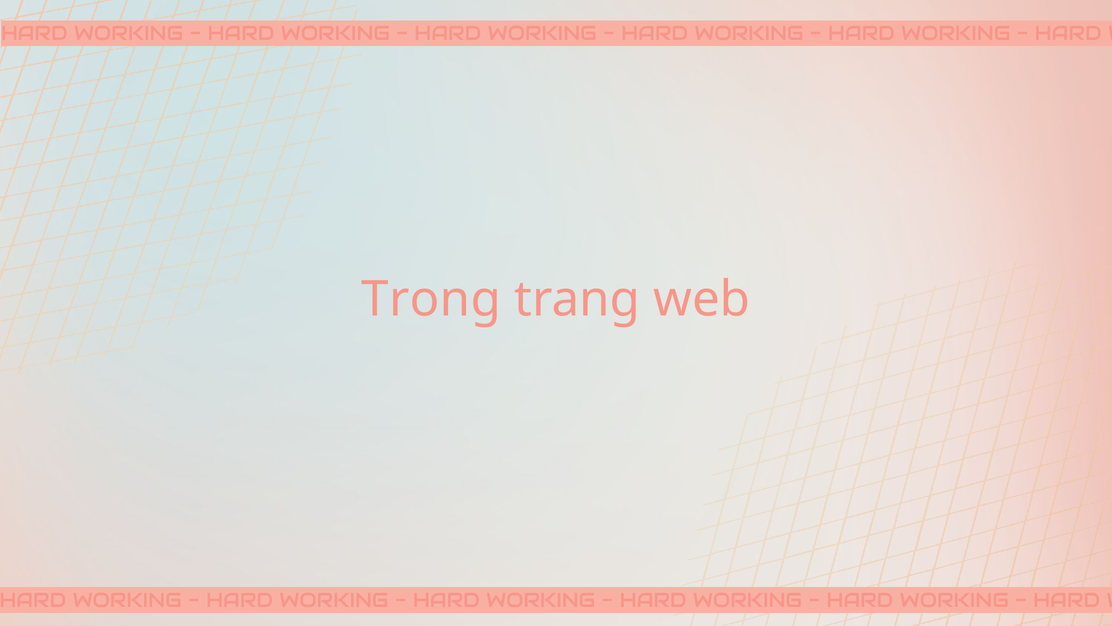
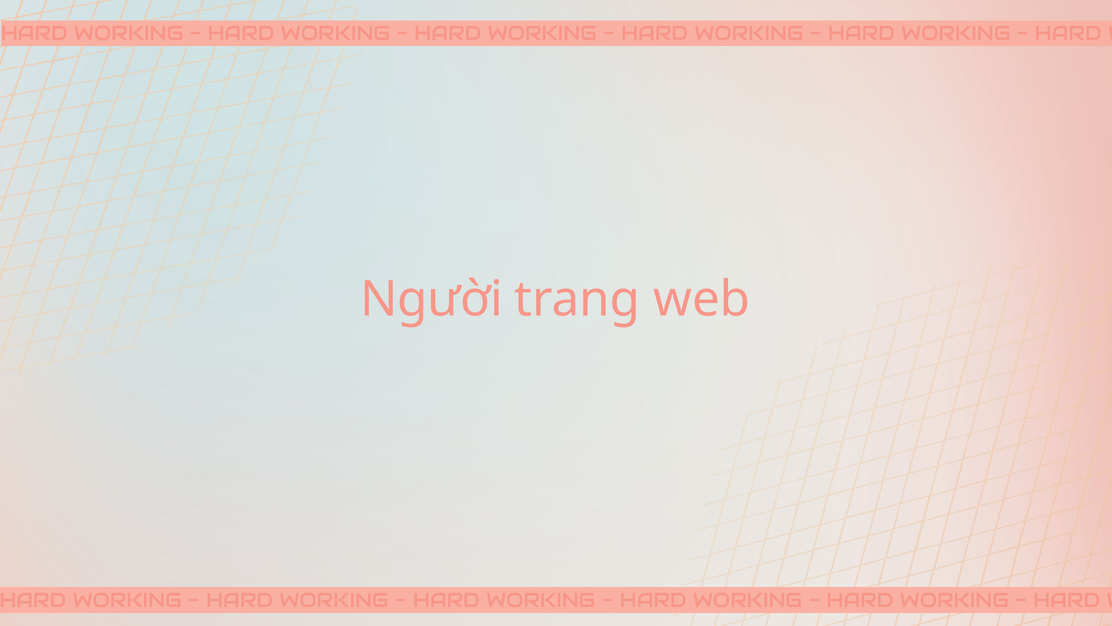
Trong: Trong -> Người (432, 299)
